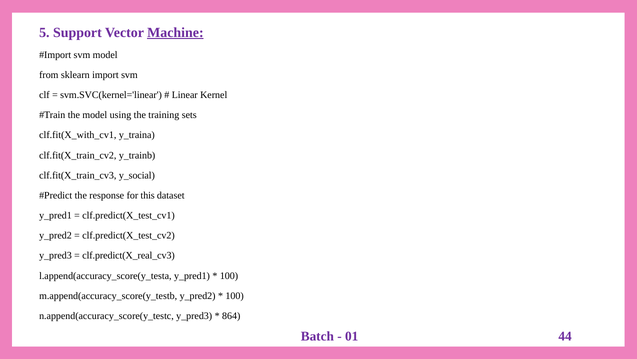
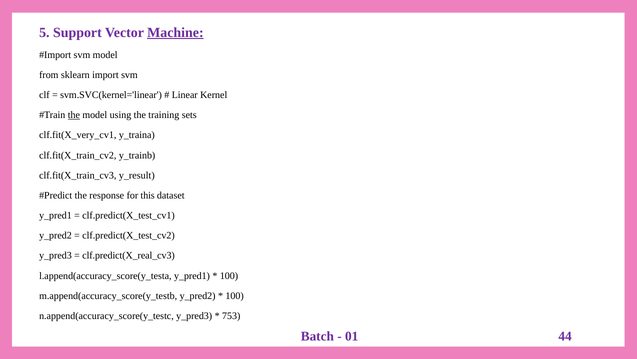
the underline: none -> present (74, 115)
clf.fit(X_with_cv1: clf.fit(X_with_cv1 -> clf.fit(X_very_cv1 (78, 135)
y_social: y_social -> y_result (137, 175)
864: 864 -> 753 (231, 315)
